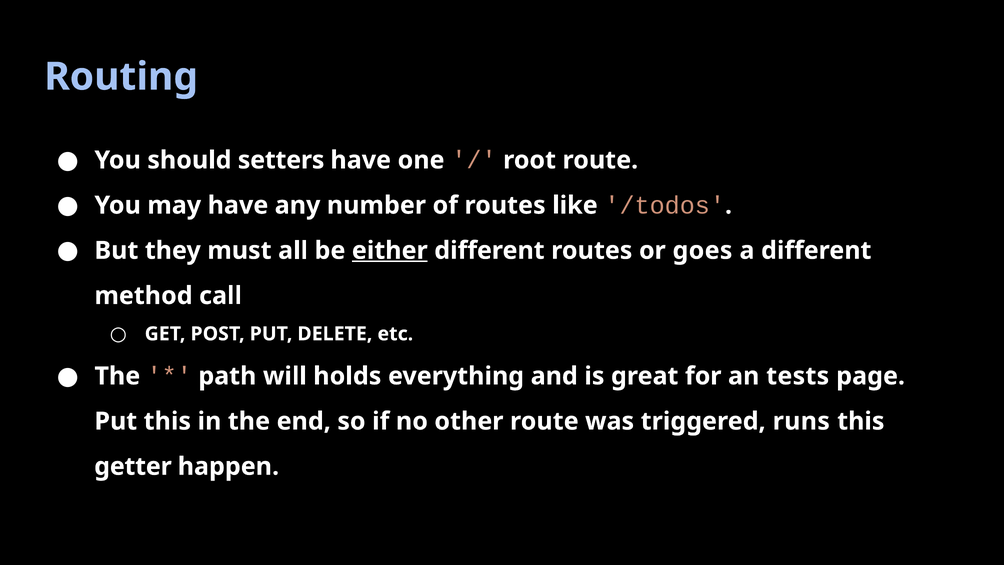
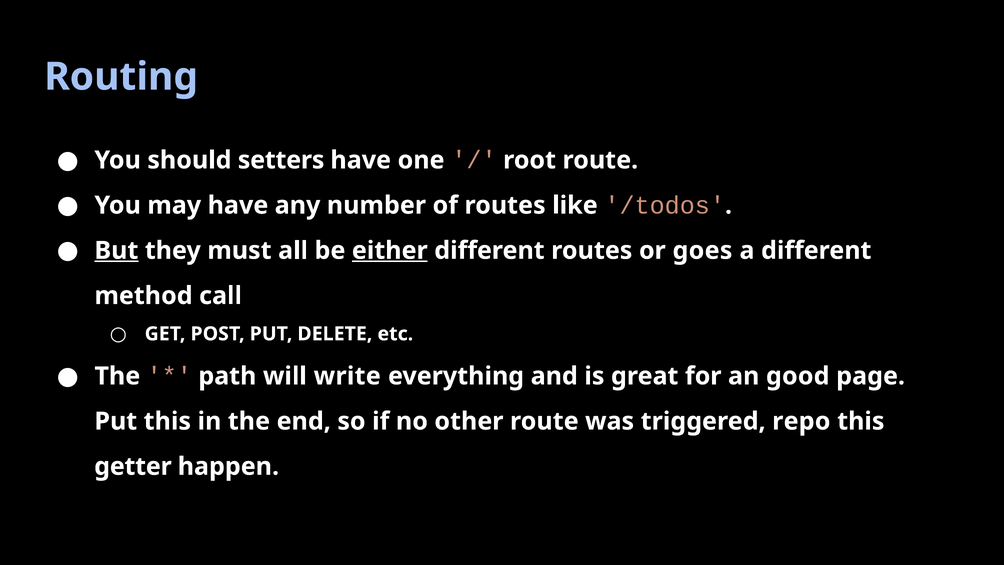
But underline: none -> present (116, 250)
holds: holds -> write (347, 376)
tests: tests -> good (798, 376)
runs: runs -> repo (801, 421)
